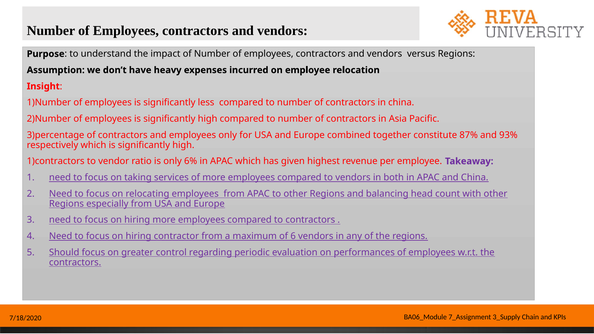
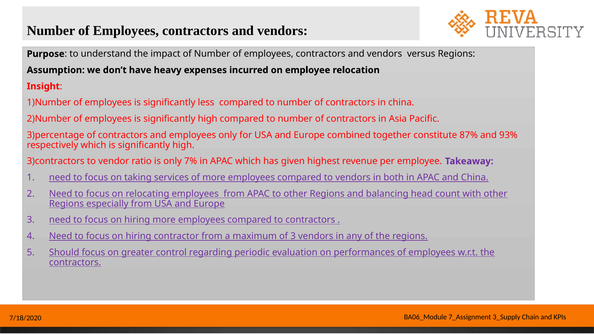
1)contractors: 1)contractors -> 3)contractors (56, 161)
6%: 6% -> 7% (191, 161)
of 6: 6 -> 3 (293, 236)
